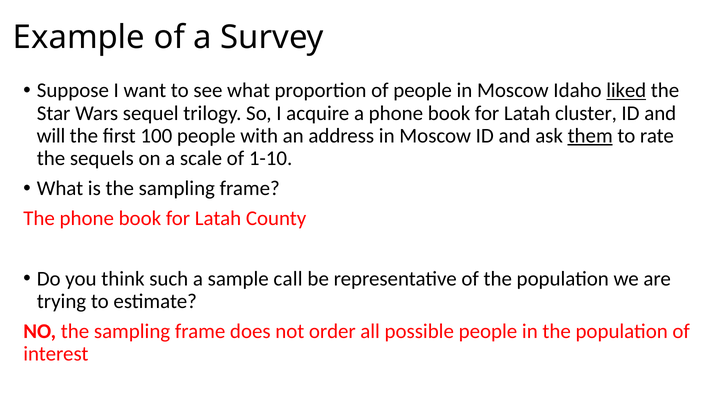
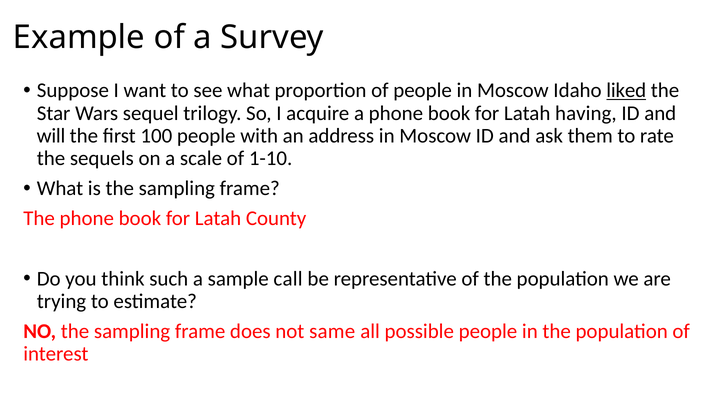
cluster: cluster -> having (586, 113)
them underline: present -> none (590, 136)
order: order -> same (332, 331)
